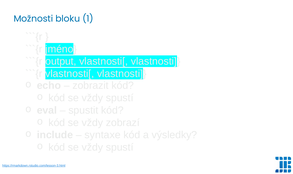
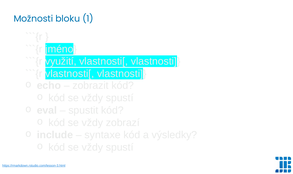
output: output -> využití (61, 62)
